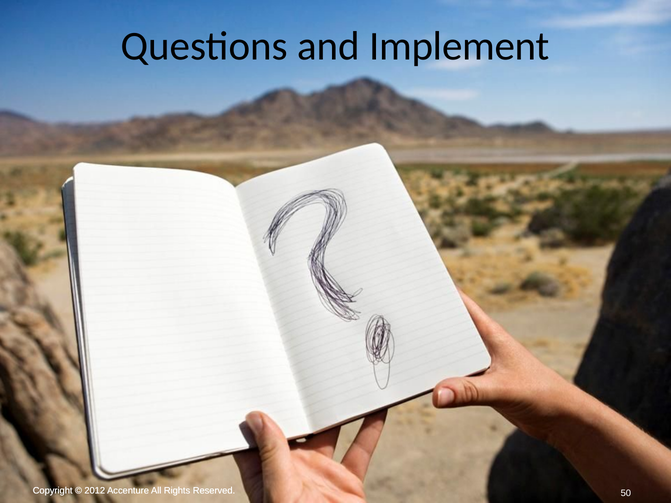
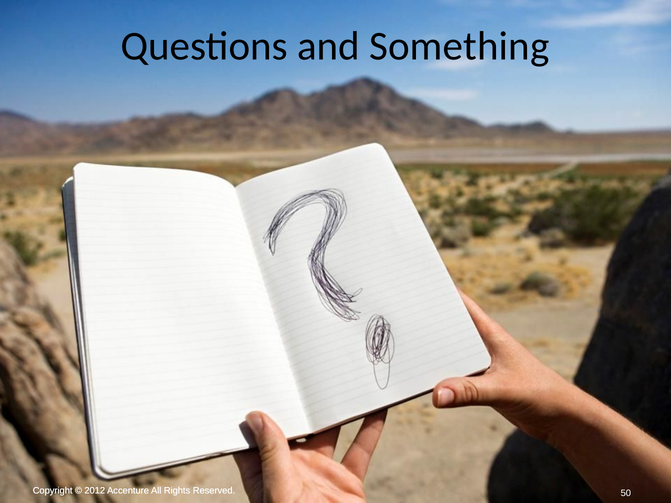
Implement: Implement -> Something (459, 46)
